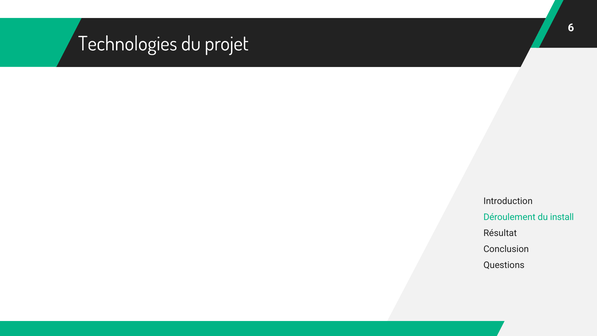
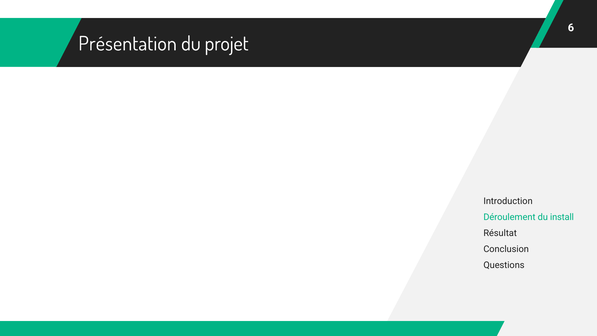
Technologies: Technologies -> Présentation (128, 44)
